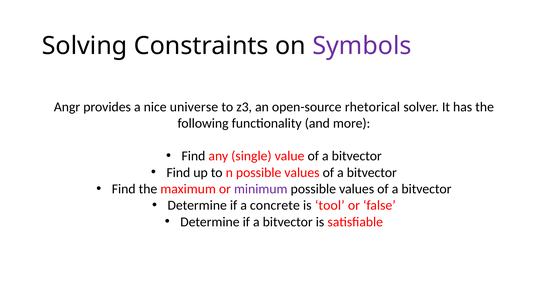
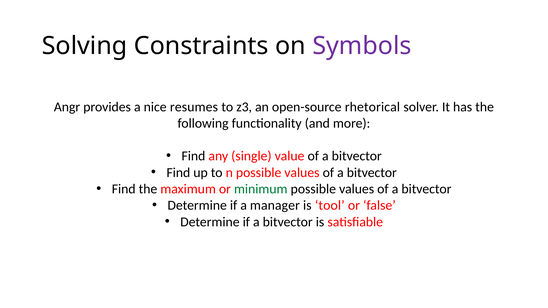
universe: universe -> resumes (194, 107)
minimum colour: purple -> green (261, 189)
concrete: concrete -> manager (275, 206)
